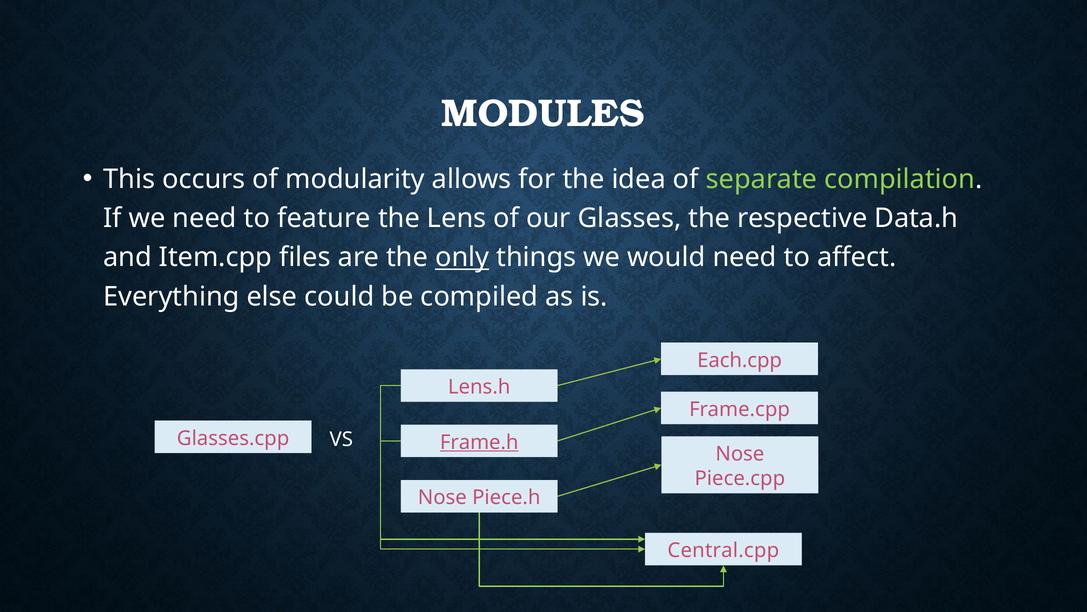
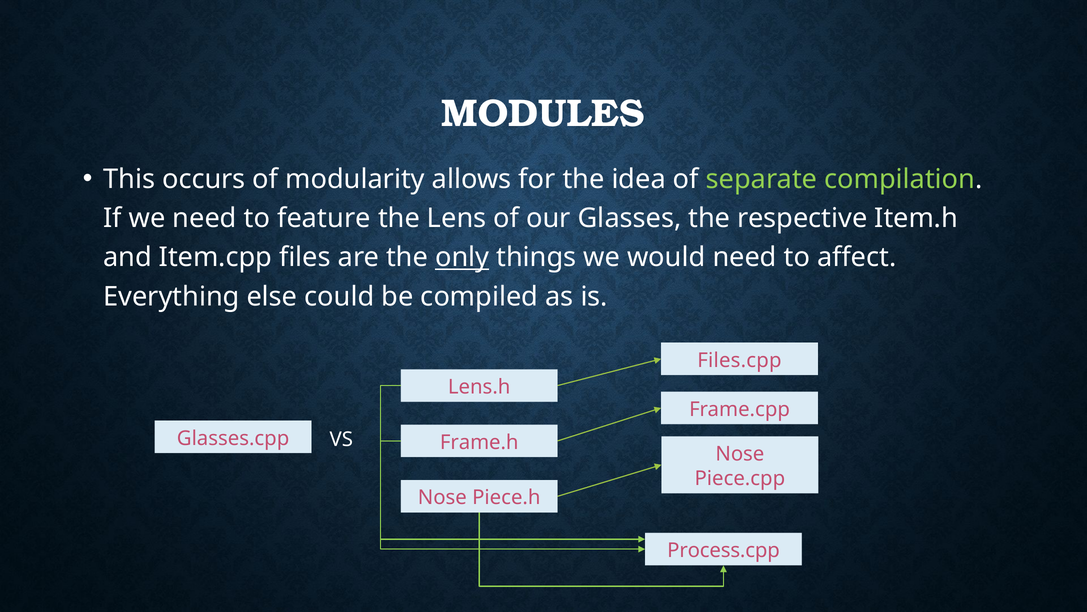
Data.h: Data.h -> Item.h (916, 218)
Each.cpp: Each.cpp -> Files.cpp (739, 360)
Frame.h underline: present -> none (479, 442)
Central.cpp: Central.cpp -> Process.cpp (724, 550)
